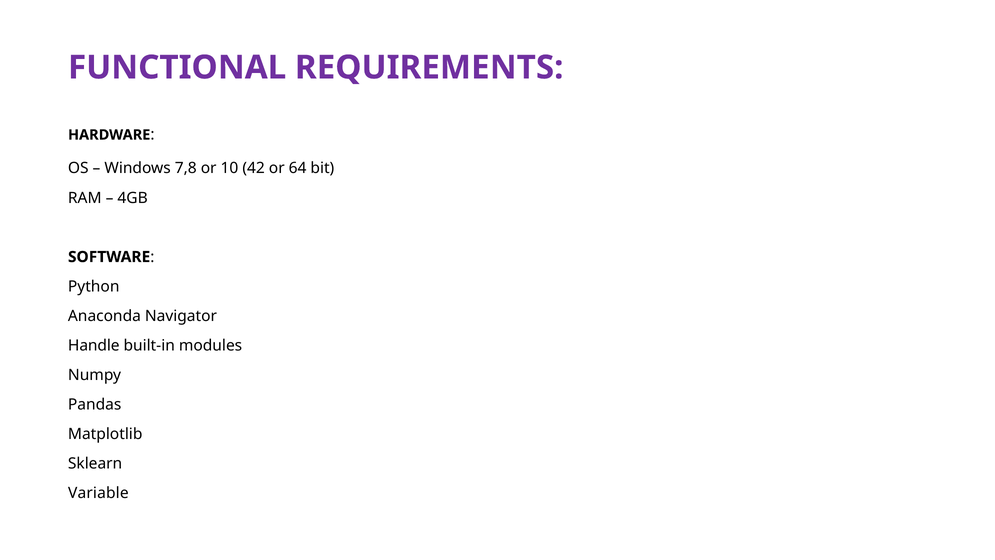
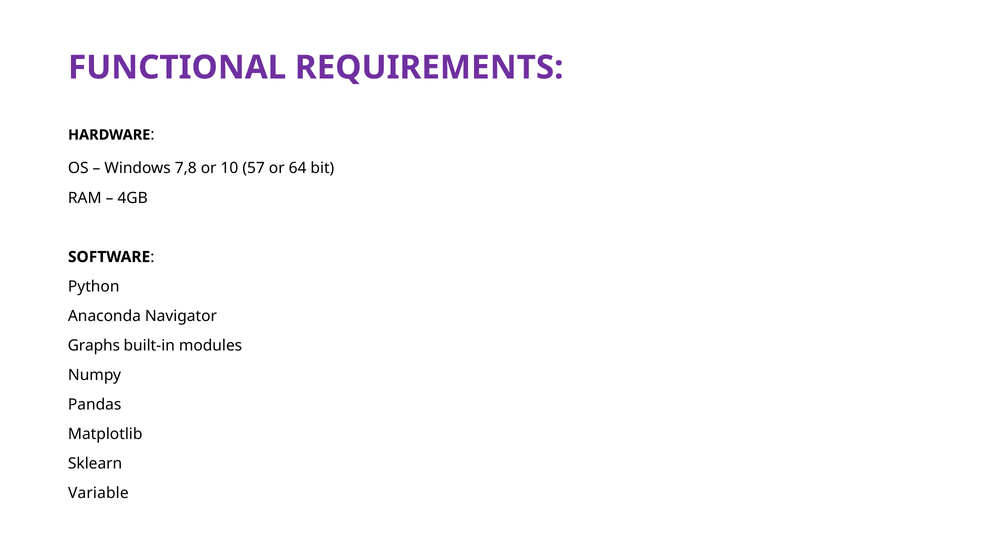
42: 42 -> 57 (254, 168)
Handle: Handle -> Graphs (94, 345)
